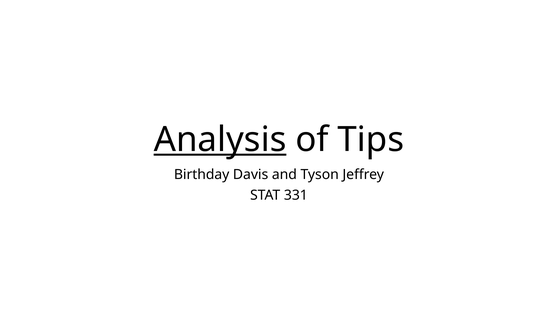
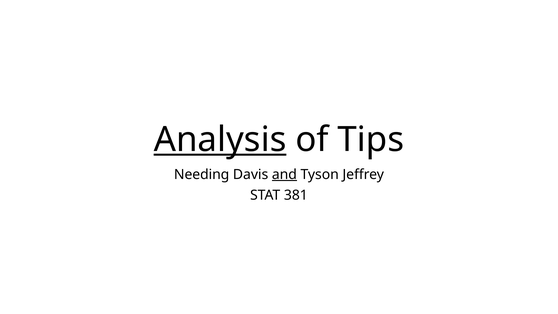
Birthday: Birthday -> Needing (202, 174)
and underline: none -> present (284, 174)
331: 331 -> 381 (296, 195)
